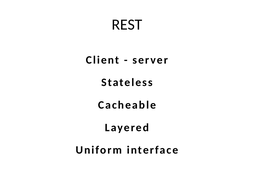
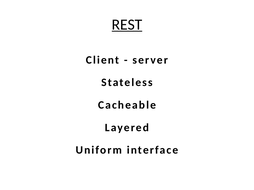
REST underline: none -> present (127, 25)
